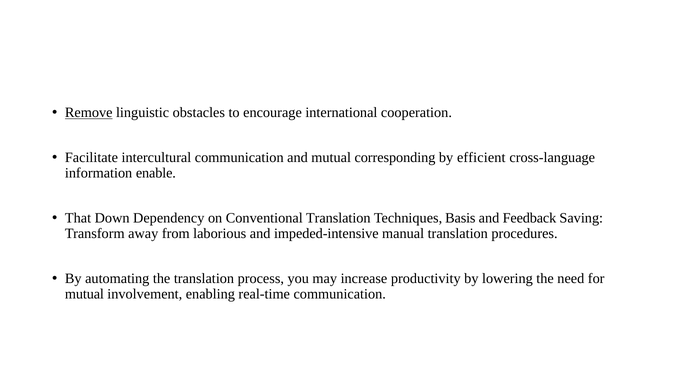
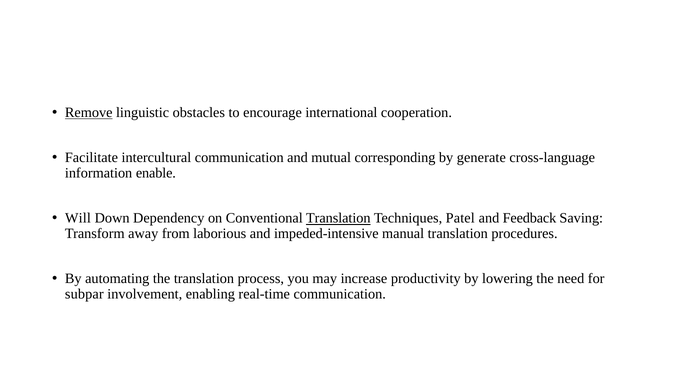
efficient: efficient -> generate (481, 158)
That: That -> Will (78, 218)
Translation underline: none -> present (338, 218)
Basis: Basis -> Patel (460, 218)
mutual: mutual -> subpar (84, 294)
